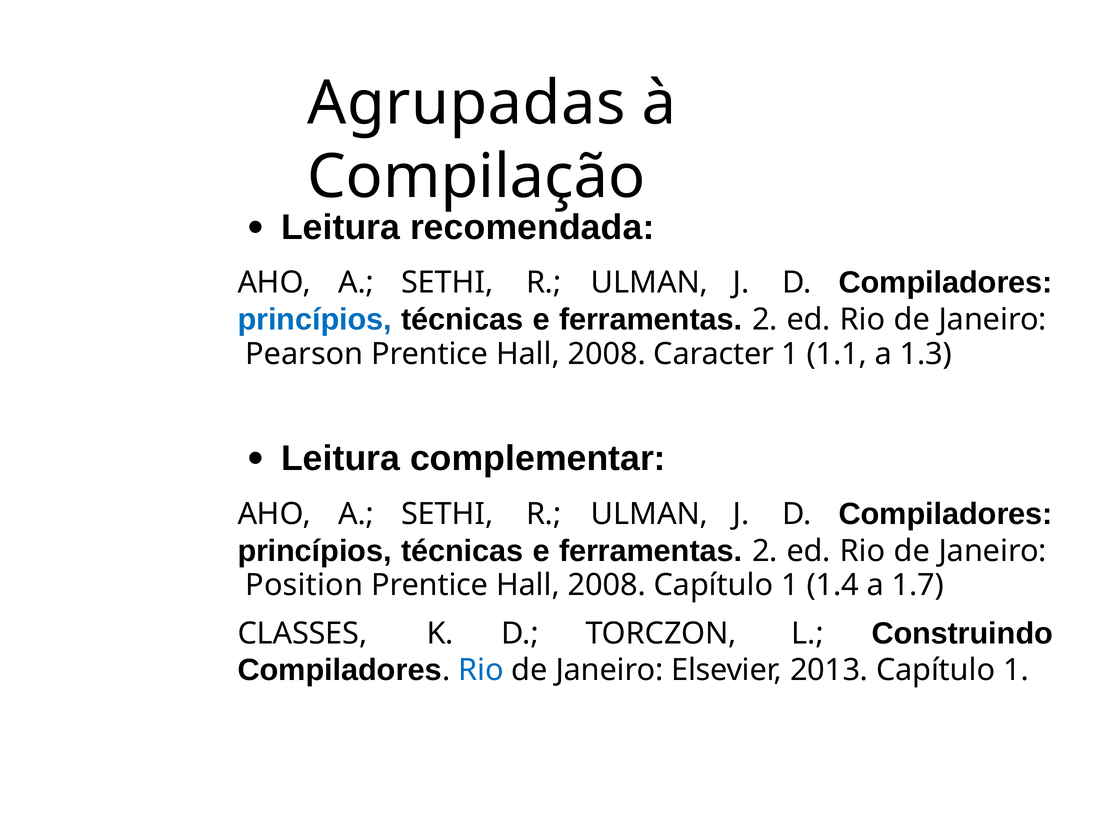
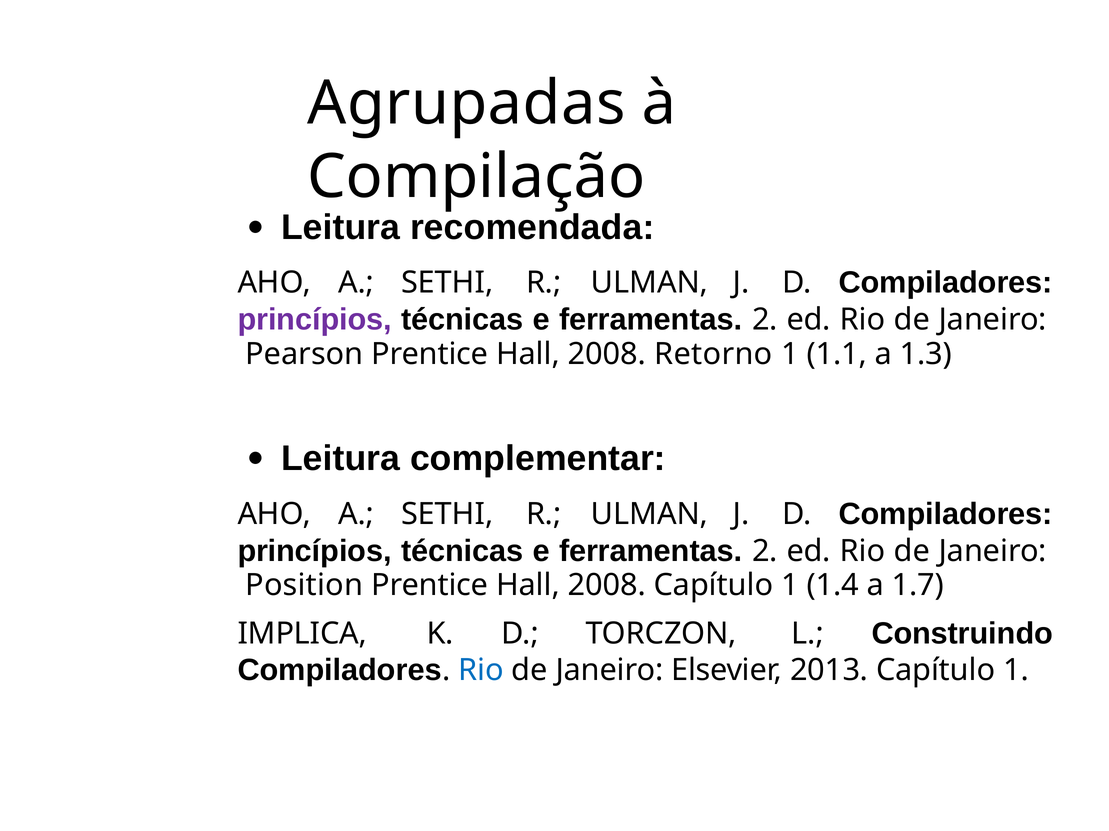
princípios colour: blue -> purple (315, 320)
Caracter: Caracter -> Retorno (713, 354)
CLASSES: CLASSES -> IMPLICA (302, 634)
